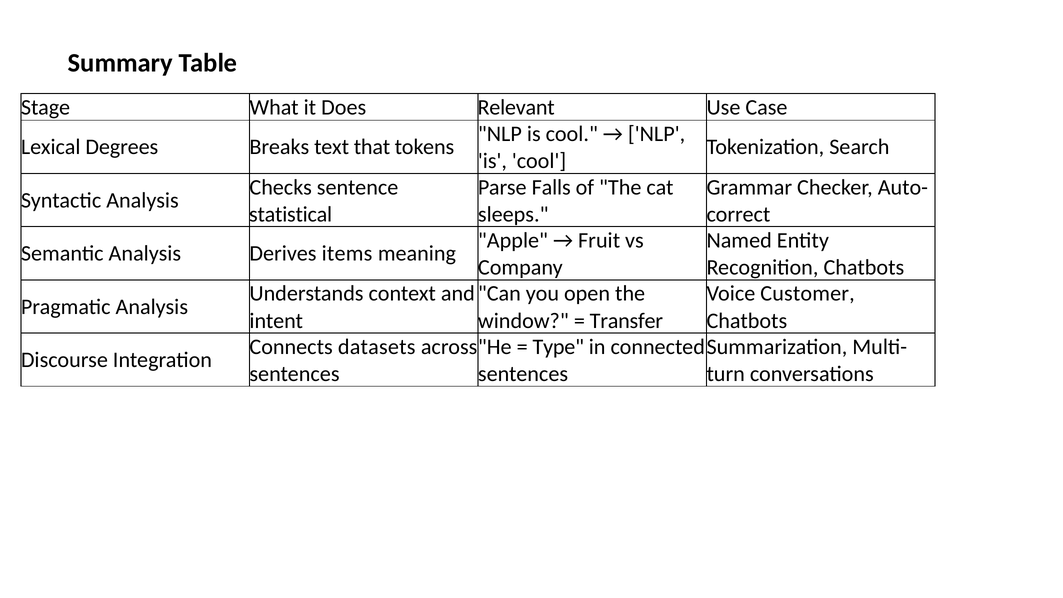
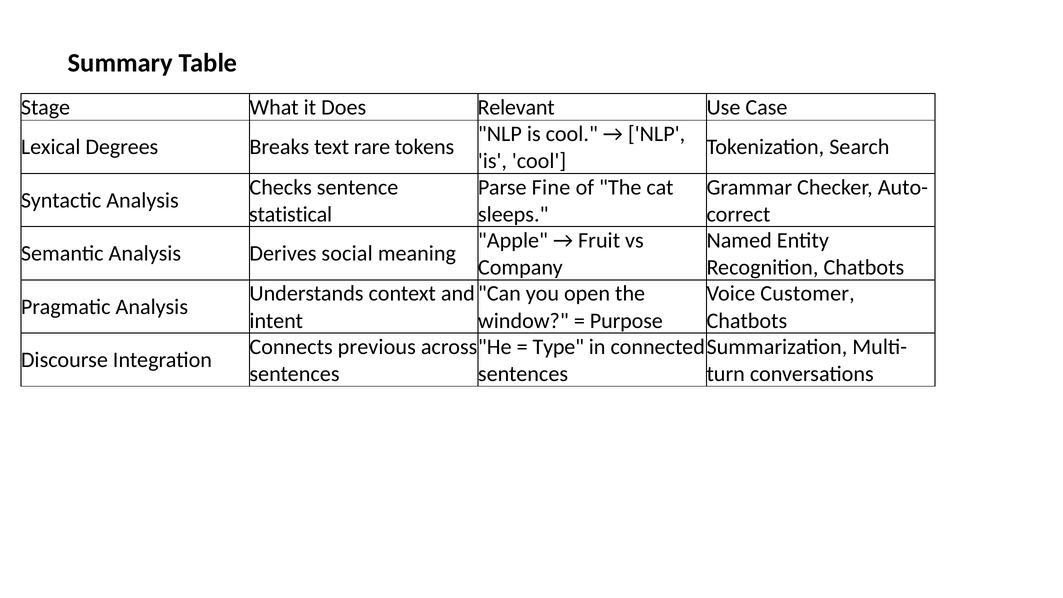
that: that -> rare (372, 147)
Falls: Falls -> Fine (551, 187)
items: items -> social (347, 253)
Transfer: Transfer -> Purpose (626, 321)
datasets: datasets -> previous (377, 347)
